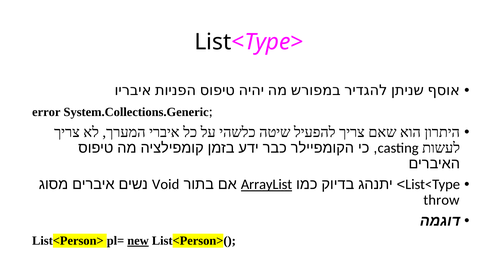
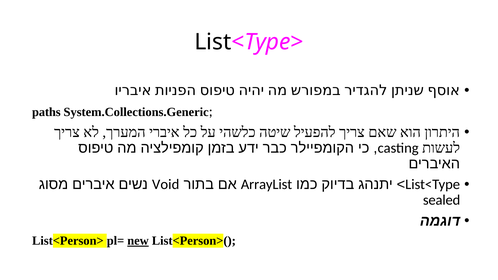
error: error -> paths (46, 112)
ArrayList underline: present -> none (267, 185)
throw: throw -> sealed (442, 200)
